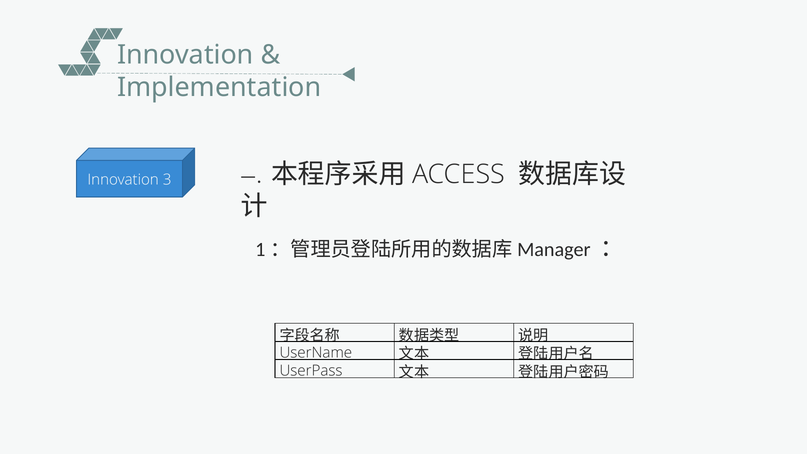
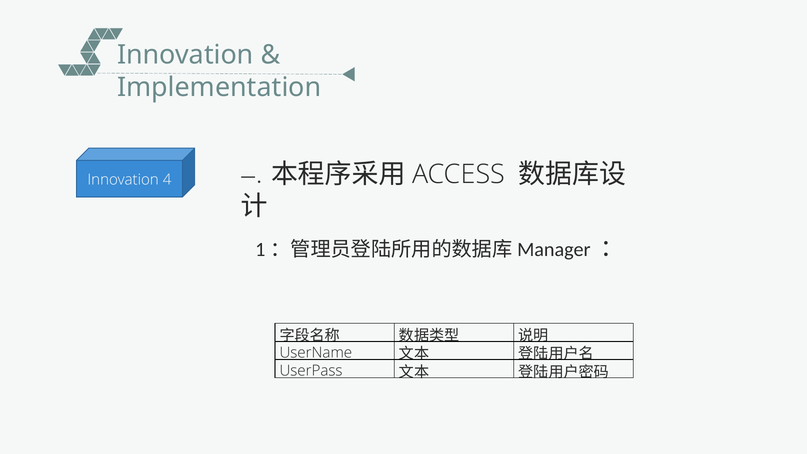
3: 3 -> 4 (167, 180)
